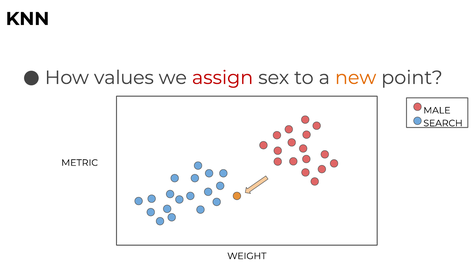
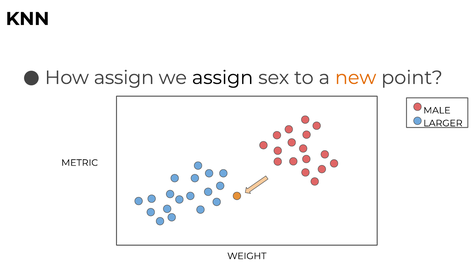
How values: values -> assign (124, 78)
assign colour: red -> black (223, 78)
SEARCH: SEARCH -> LARGER (443, 123)
